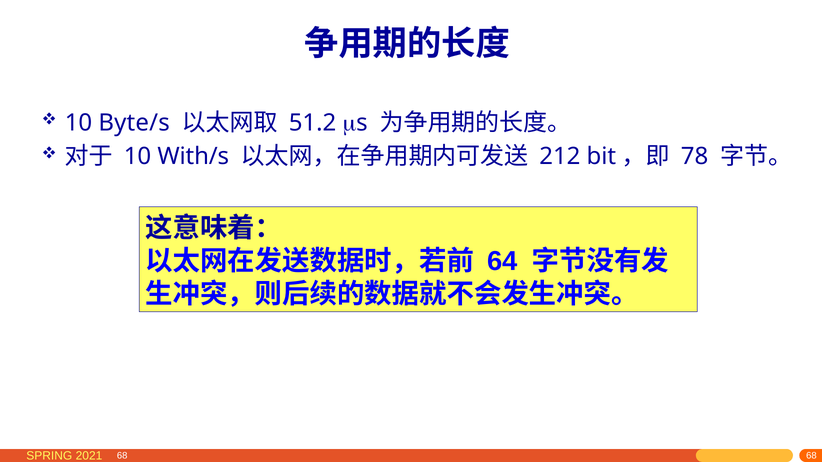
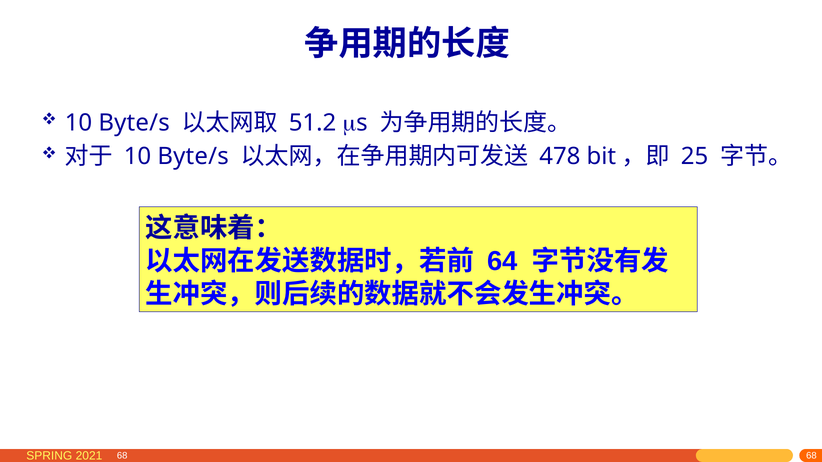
With/s: With/s -> Byte/s (193, 156)
212: 212 -> 478 (560, 156)
78: 78 -> 25 (695, 156)
